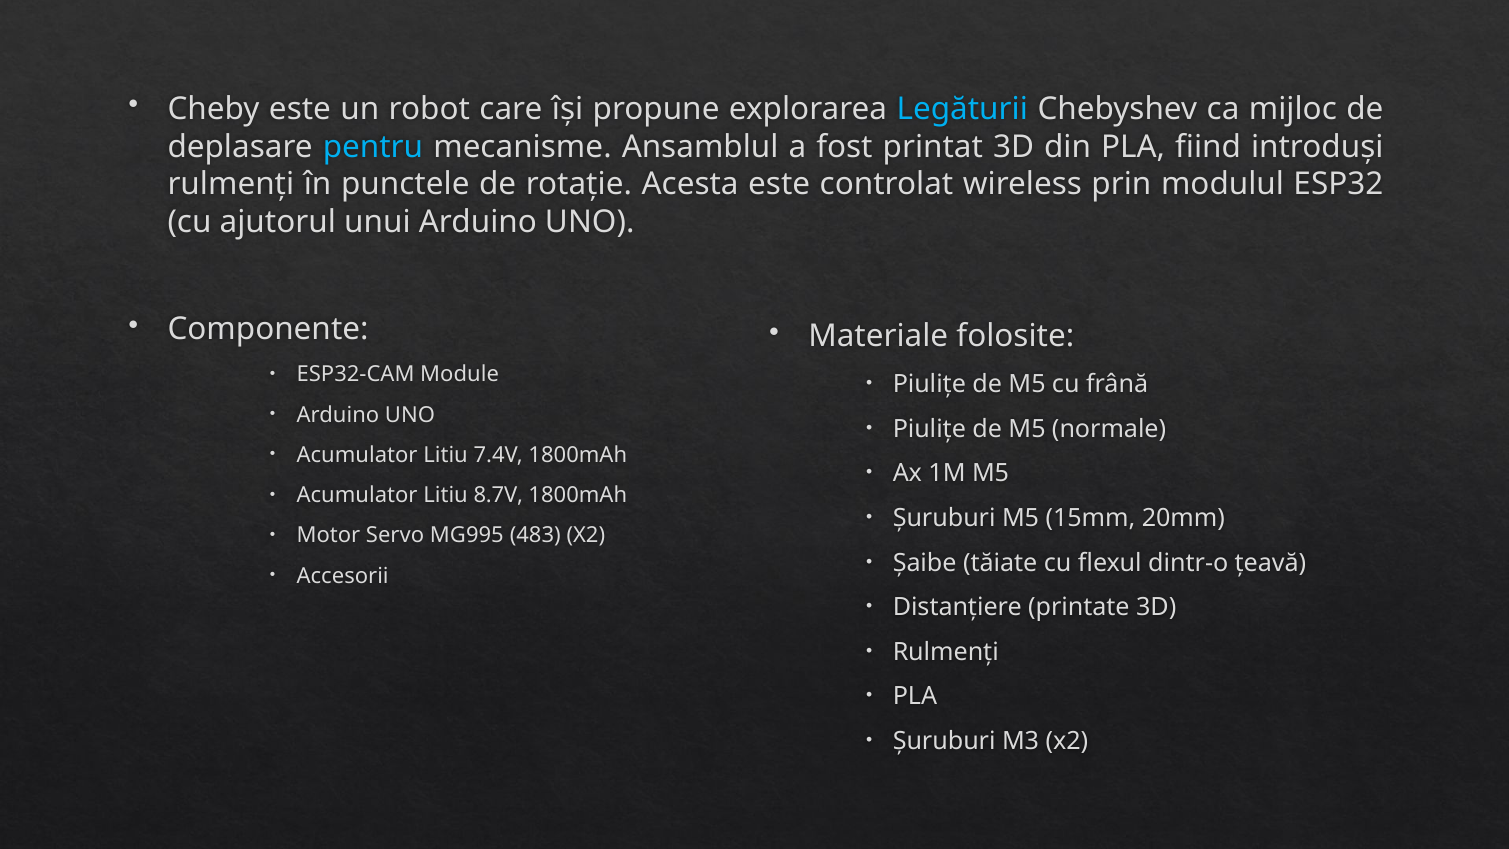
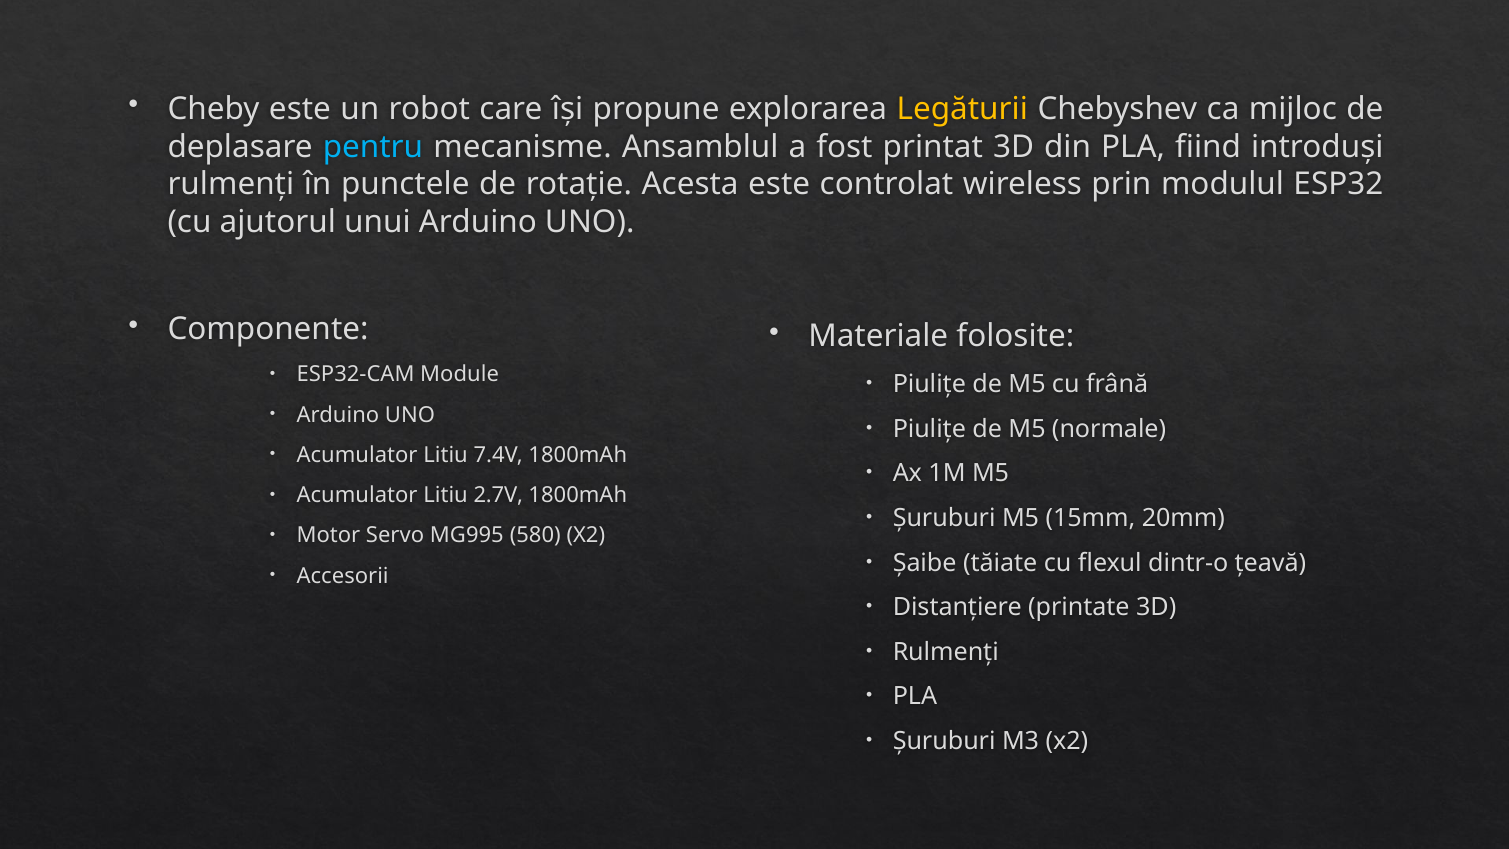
Legăturii colour: light blue -> yellow (962, 109)
8.7V: 8.7V -> 2.7V (498, 495)
483: 483 -> 580 (535, 535)
